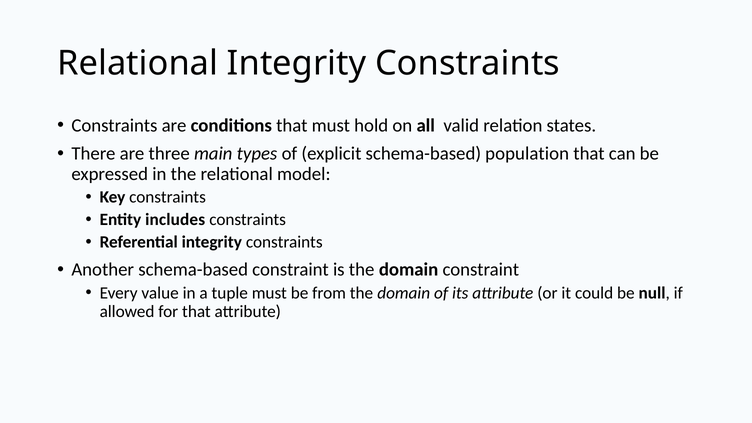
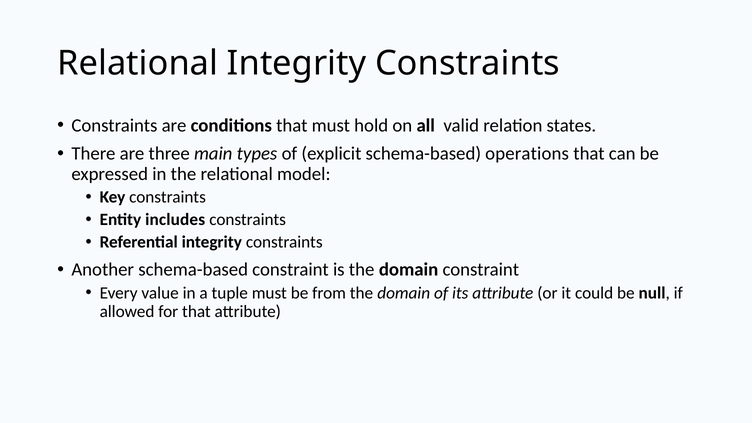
population: population -> operations (527, 154)
